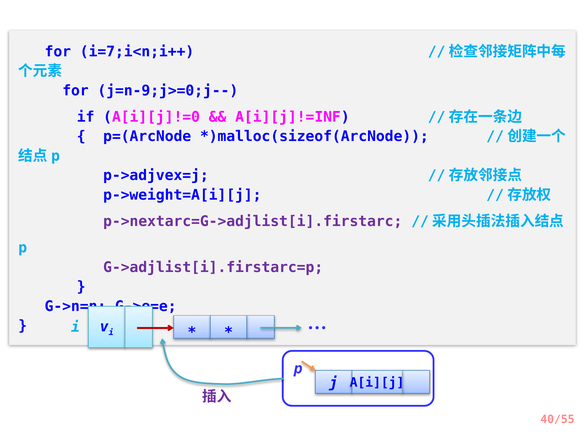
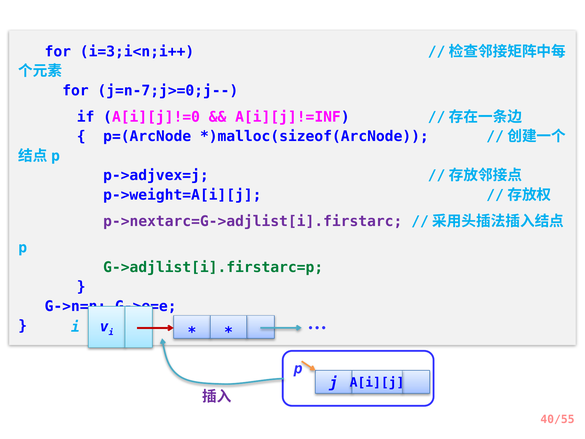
i=7;i<n;i++: i=7;i<n;i++ -> i=3;i<n;i++ (137, 52)
j=n-9;j>=0;j--: j=n-9;j>=0;j-- -> j=n-7;j>=0;j-- (168, 91)
G->adjlist[i].firstarc=p colour: purple -> green (213, 267)
